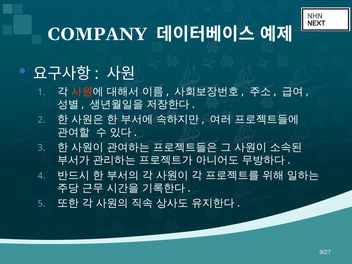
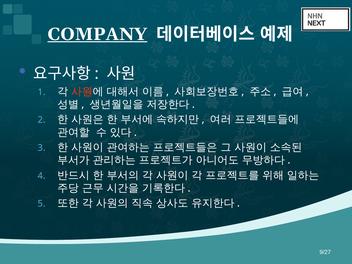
COMPANY underline: none -> present (97, 34)
